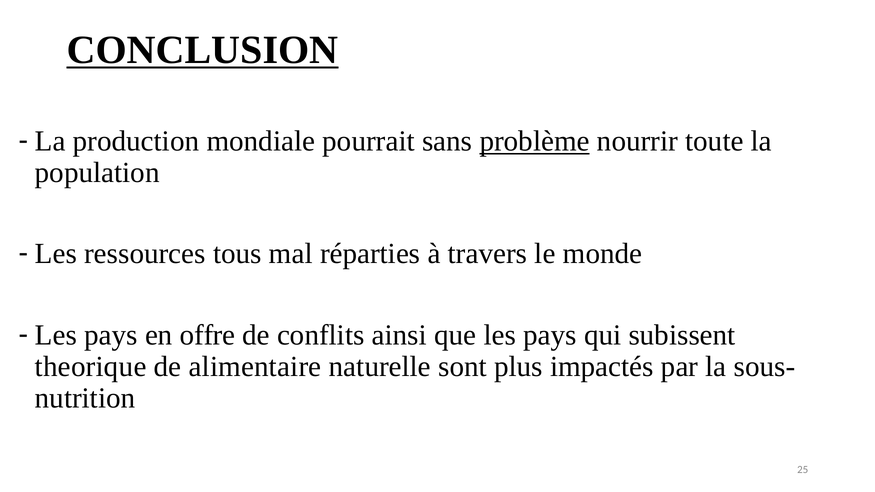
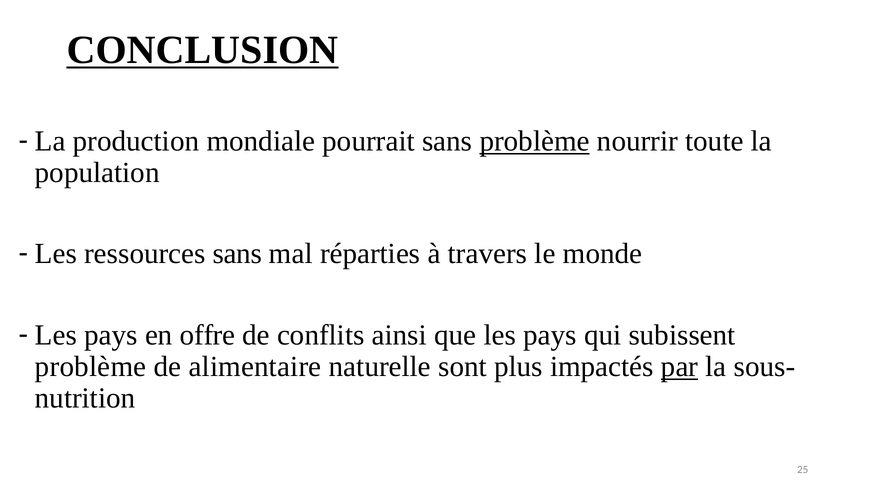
ressources tous: tous -> sans (237, 254)
theorique: theorique -> problème (91, 367)
par underline: none -> present (680, 367)
